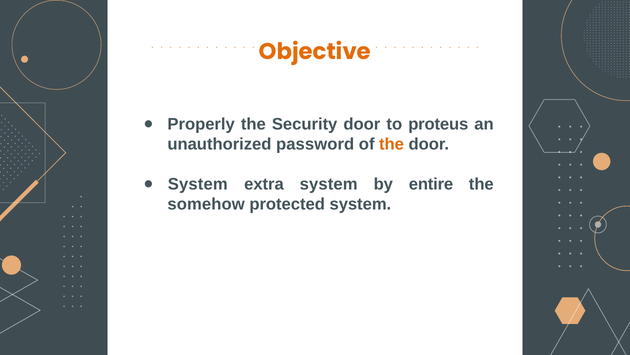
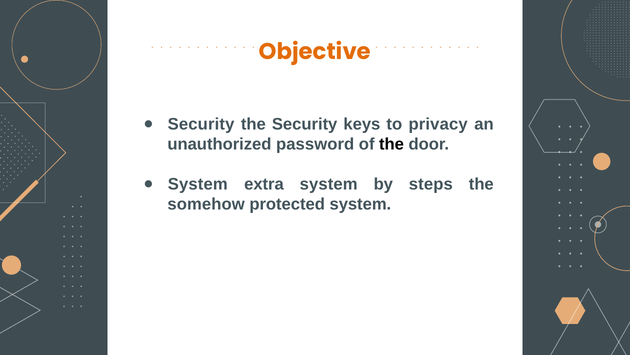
Properly: Properly -> Security (201, 124)
Security door: door -> keys (362, 124)
proteus: proteus -> privacy (438, 124)
the colour: orange -> black (392, 144)
entire: entire -> steps (431, 184)
